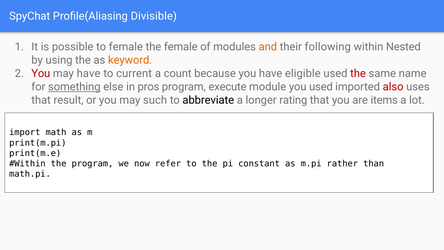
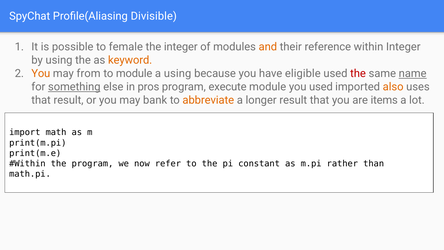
the female: female -> integer (181, 47)
following: following -> reference (328, 47)
within Nested: Nested -> Integer (403, 47)
You colour: red -> orange (41, 74)
may have: have -> from (89, 74)
to current: current -> module (134, 74)
a count: count -> using (178, 74)
name underline: none -> present (413, 74)
also colour: red -> orange (393, 87)
such: such -> bank (155, 100)
abbreviate colour: black -> orange (208, 100)
longer rating: rating -> result (293, 100)
